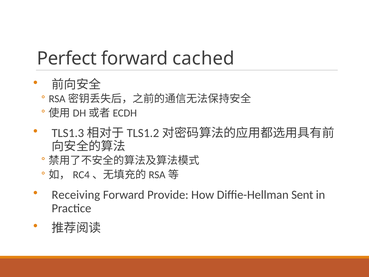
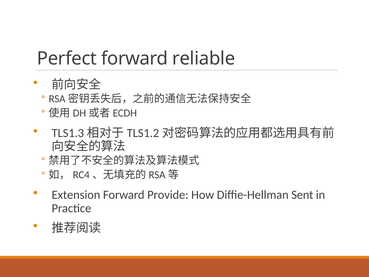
cached: cached -> reliable (204, 58)
Receiving: Receiving -> Extension (76, 195)
